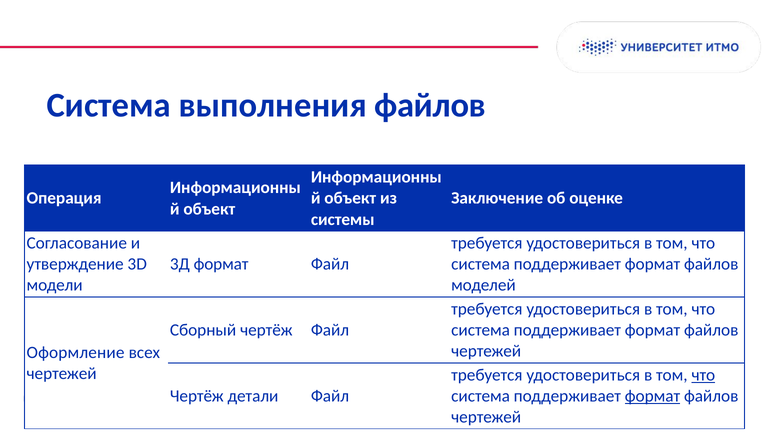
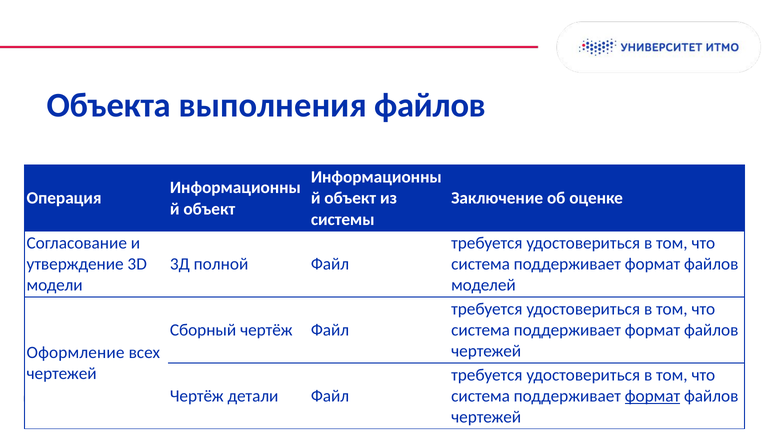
Система: Система -> Объекта (109, 106)
3Д формат: формат -> полной (221, 264)
что underline: present -> none (703, 375)
